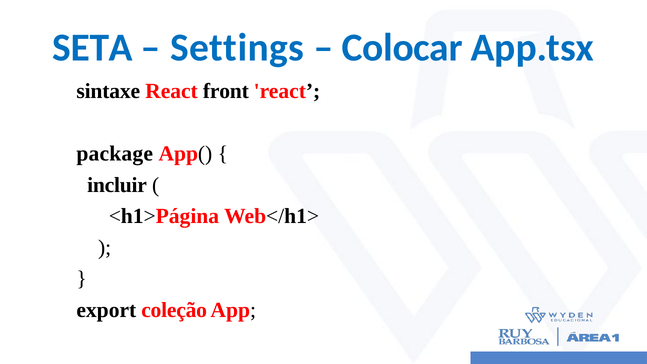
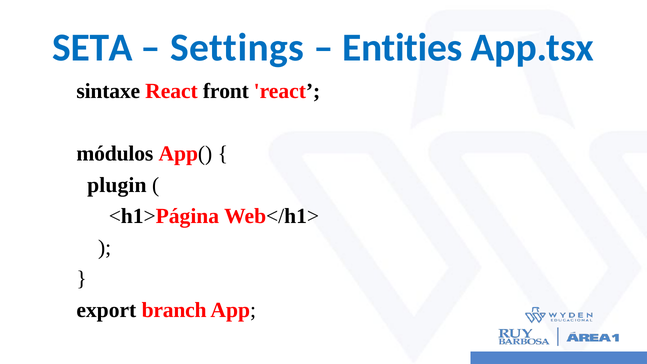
Colocar: Colocar -> Entities (402, 48)
package: package -> módulos (115, 154)
incluir: incluir -> plugin (117, 185)
coleção: coleção -> branch (174, 310)
